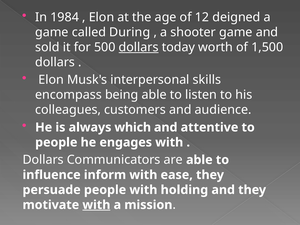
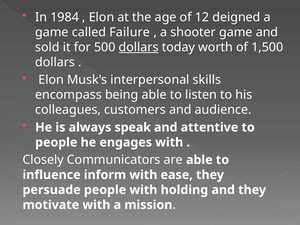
During: During -> Failure (130, 32)
which: which -> speak (133, 127)
Dollars: Dollars -> Closely (43, 160)
with underline: present -> none (96, 205)
